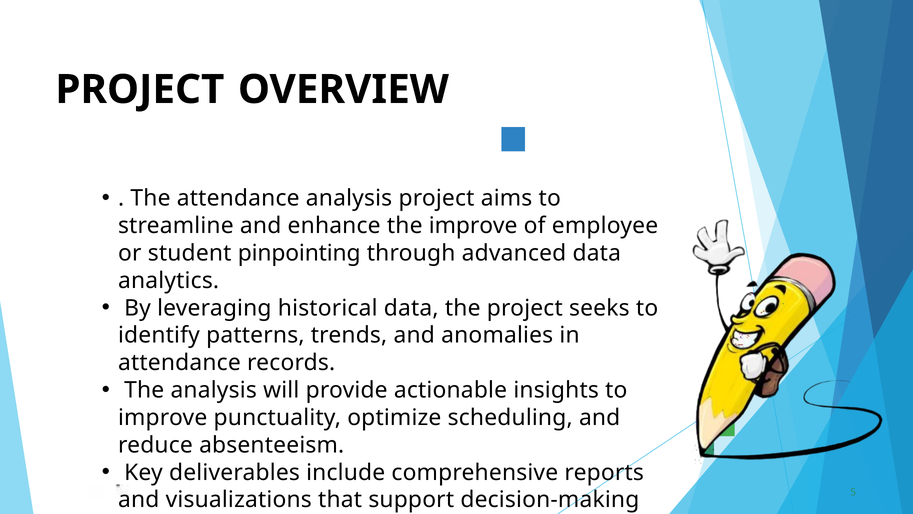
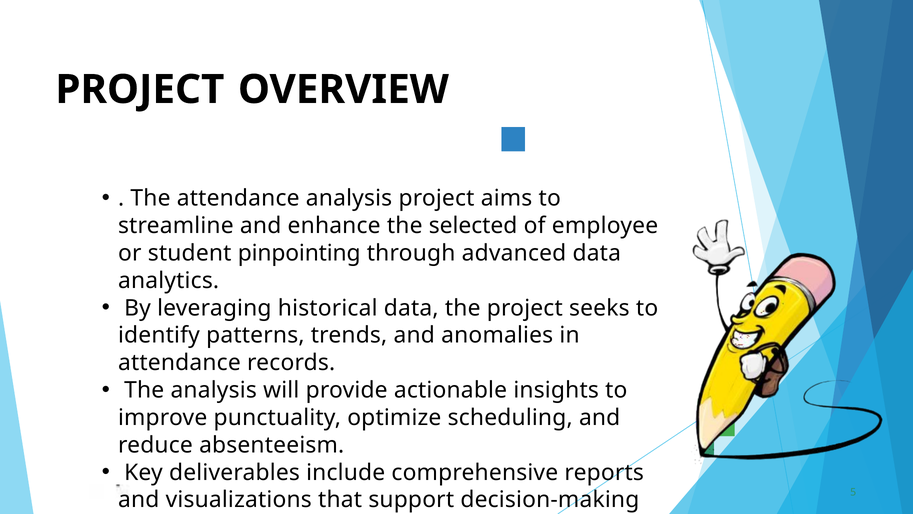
the improve: improve -> selected (473, 226)
